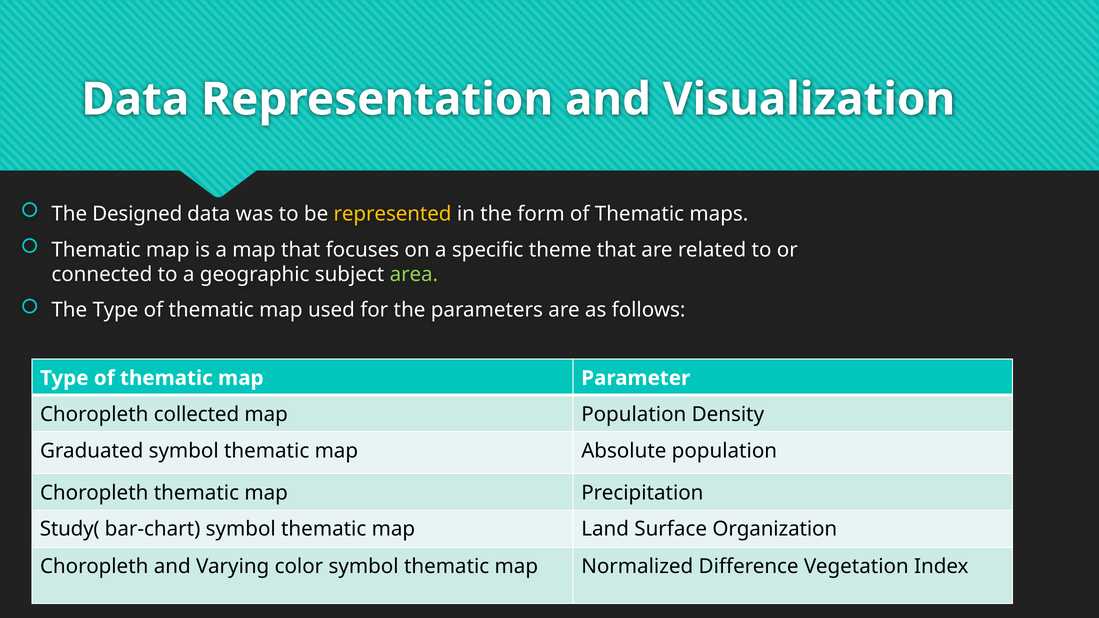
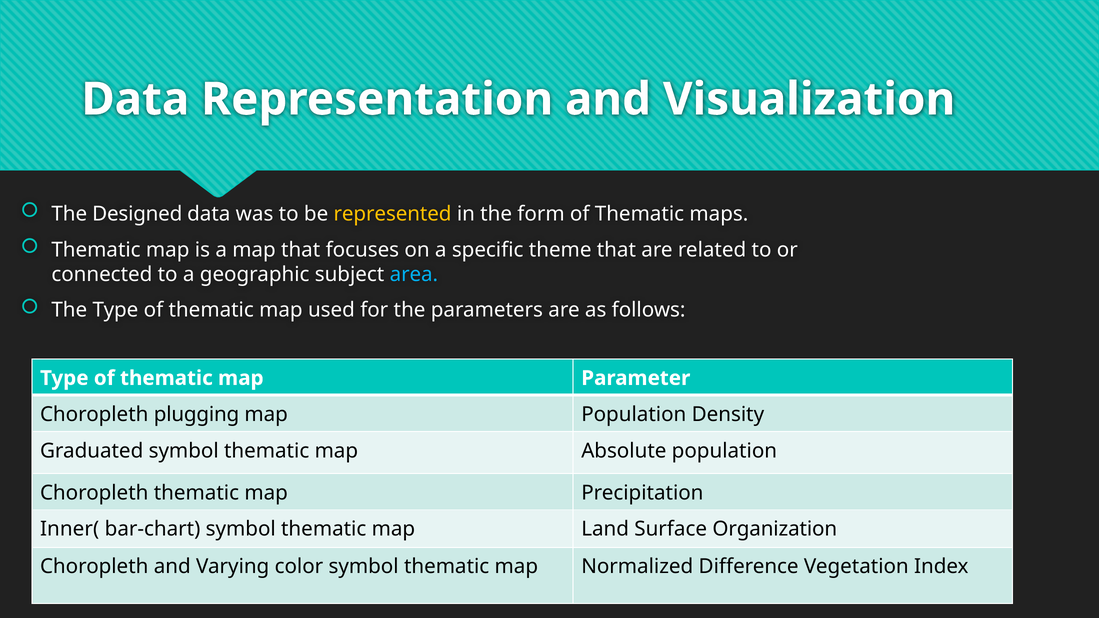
area colour: light green -> light blue (414, 275)
collected: collected -> plugging (197, 415)
Study(: Study( -> Inner( (70, 529)
